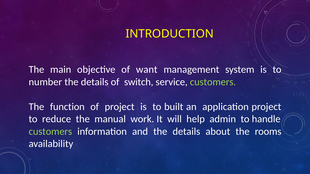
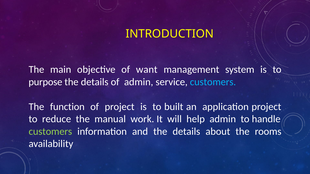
number: number -> purpose (45, 82)
of switch: switch -> admin (139, 82)
customers colour: light green -> light blue (213, 82)
